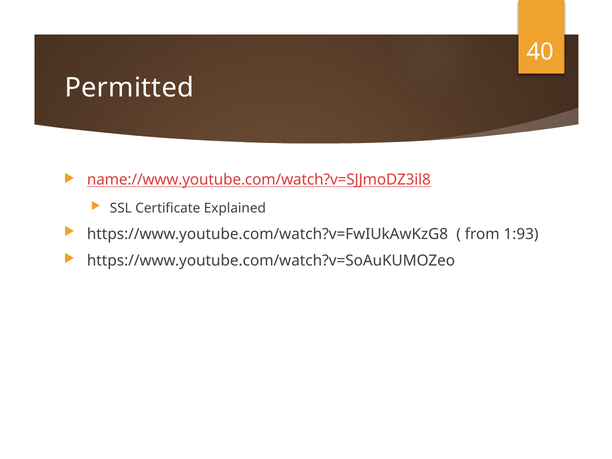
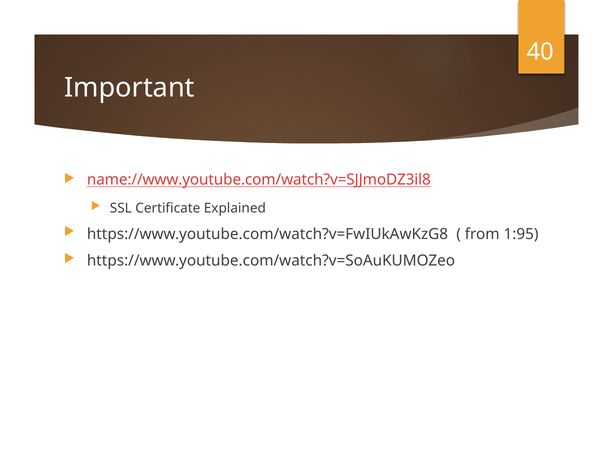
Permitted: Permitted -> Important (129, 88)
1:93: 1:93 -> 1:95 (521, 234)
